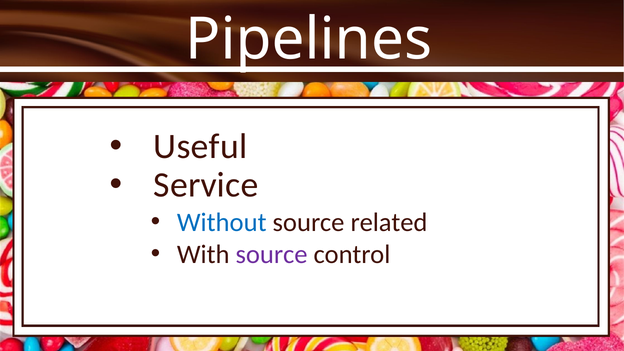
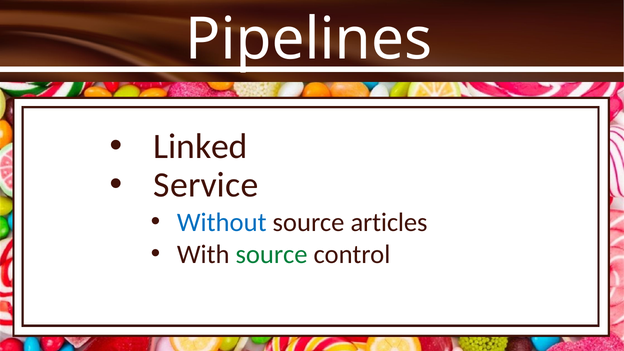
Useful: Useful -> Linked (201, 146)
related: related -> articles (389, 222)
source colour: purple -> green (272, 254)
